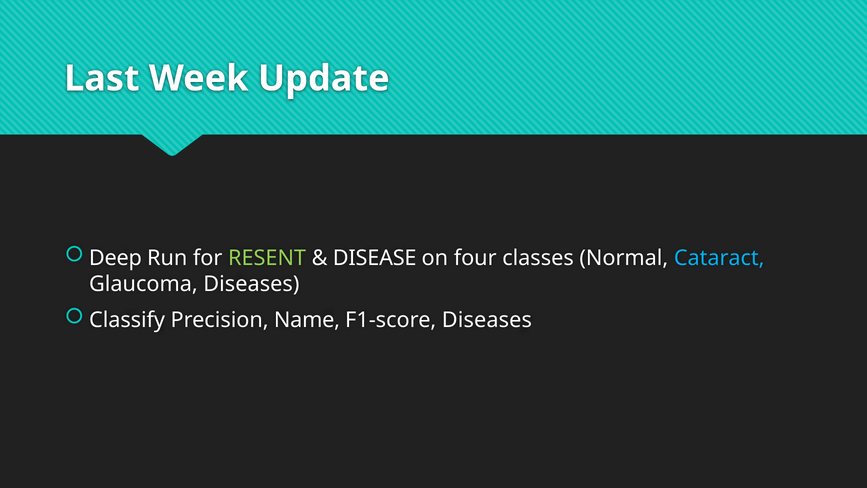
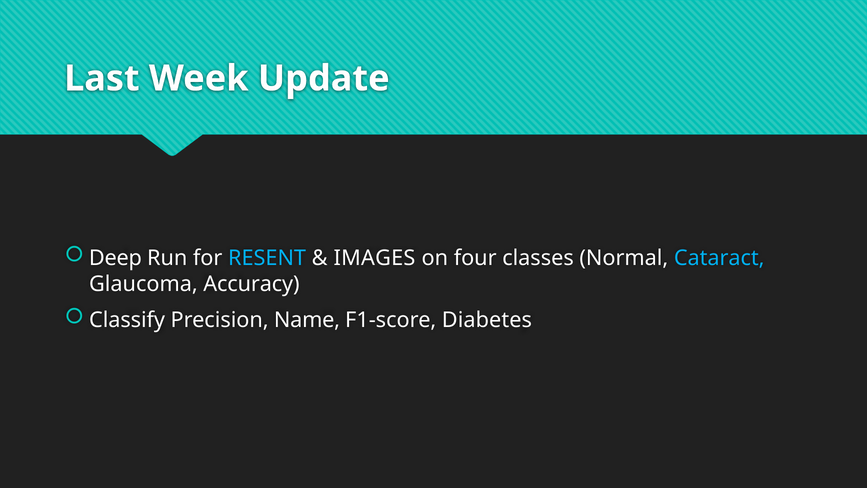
RESENT colour: light green -> light blue (267, 258)
DISEASE: DISEASE -> IMAGES (374, 258)
Glaucoma Diseases: Diseases -> Accuracy (251, 284)
F1-score Diseases: Diseases -> Diabetes (487, 320)
